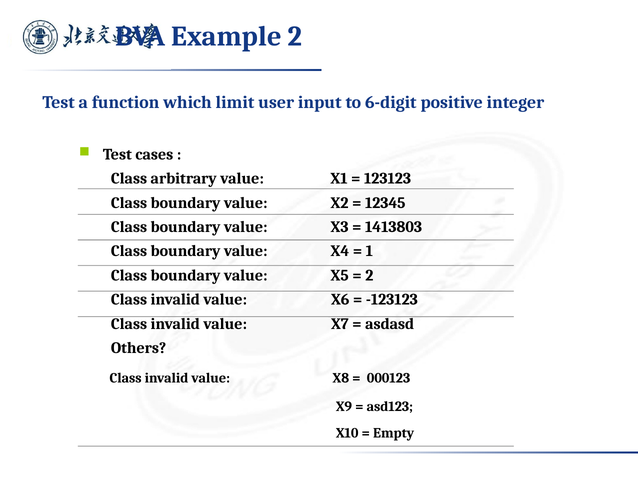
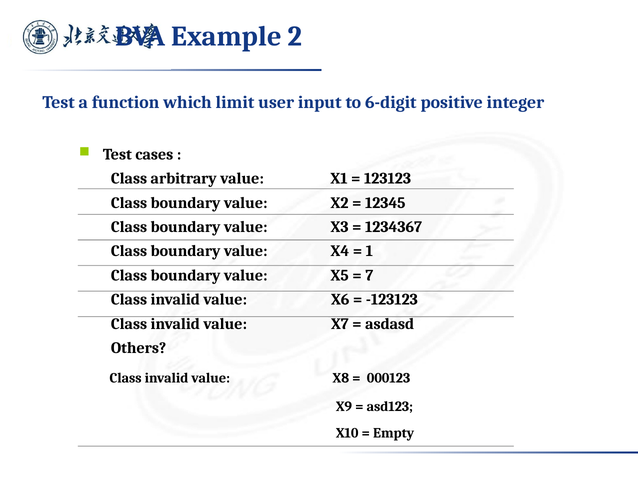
1413803: 1413803 -> 1234367 (394, 227)
2: 2 -> 7 (369, 276)
